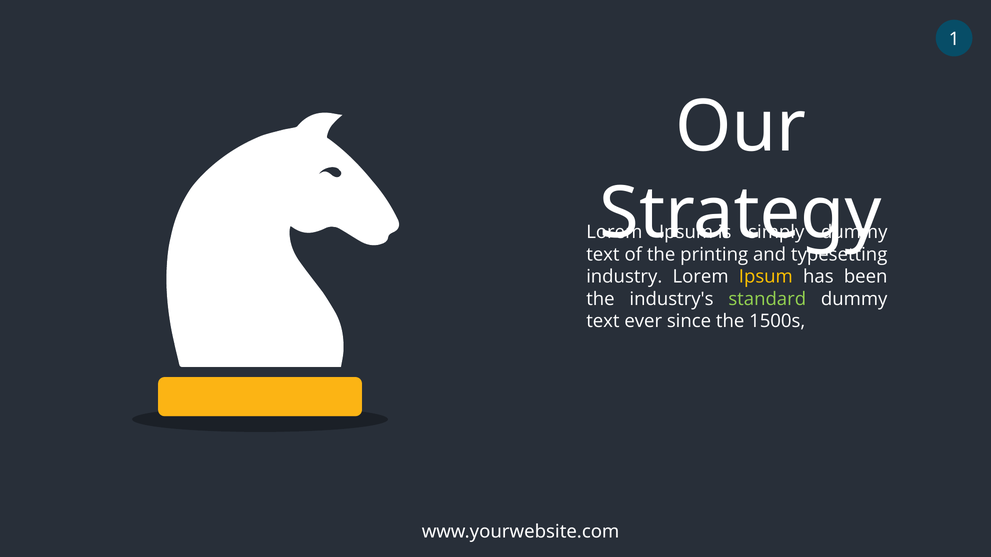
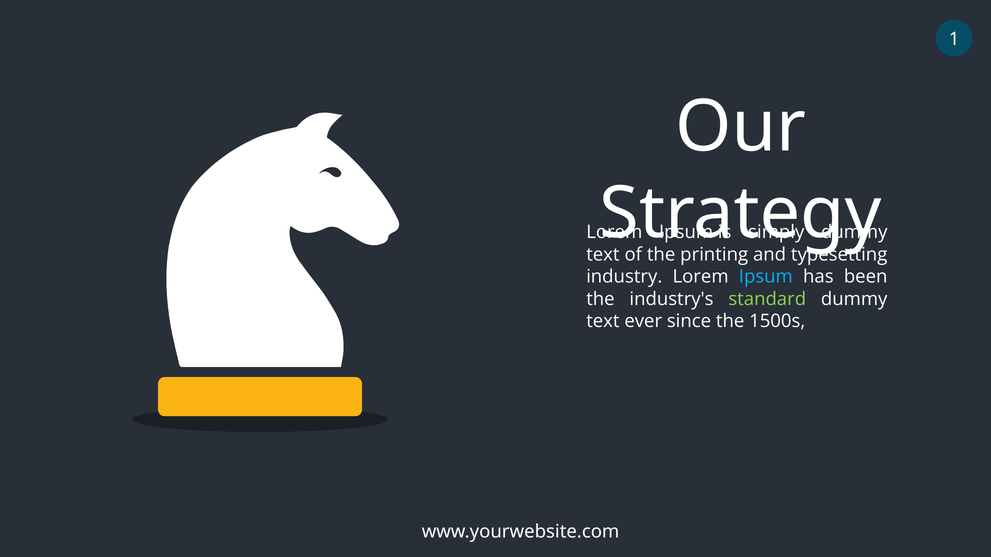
Ipsum colour: yellow -> light blue (766, 277)
